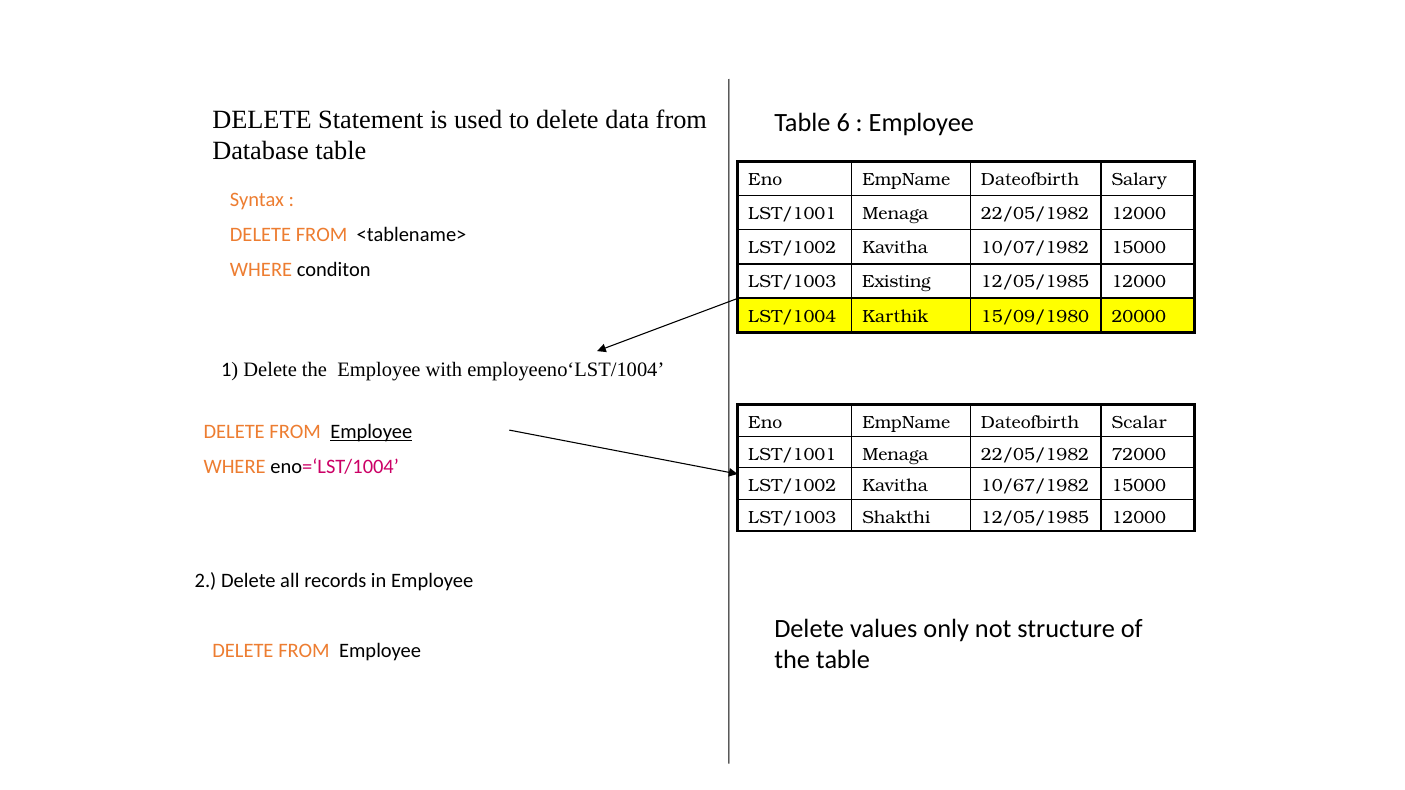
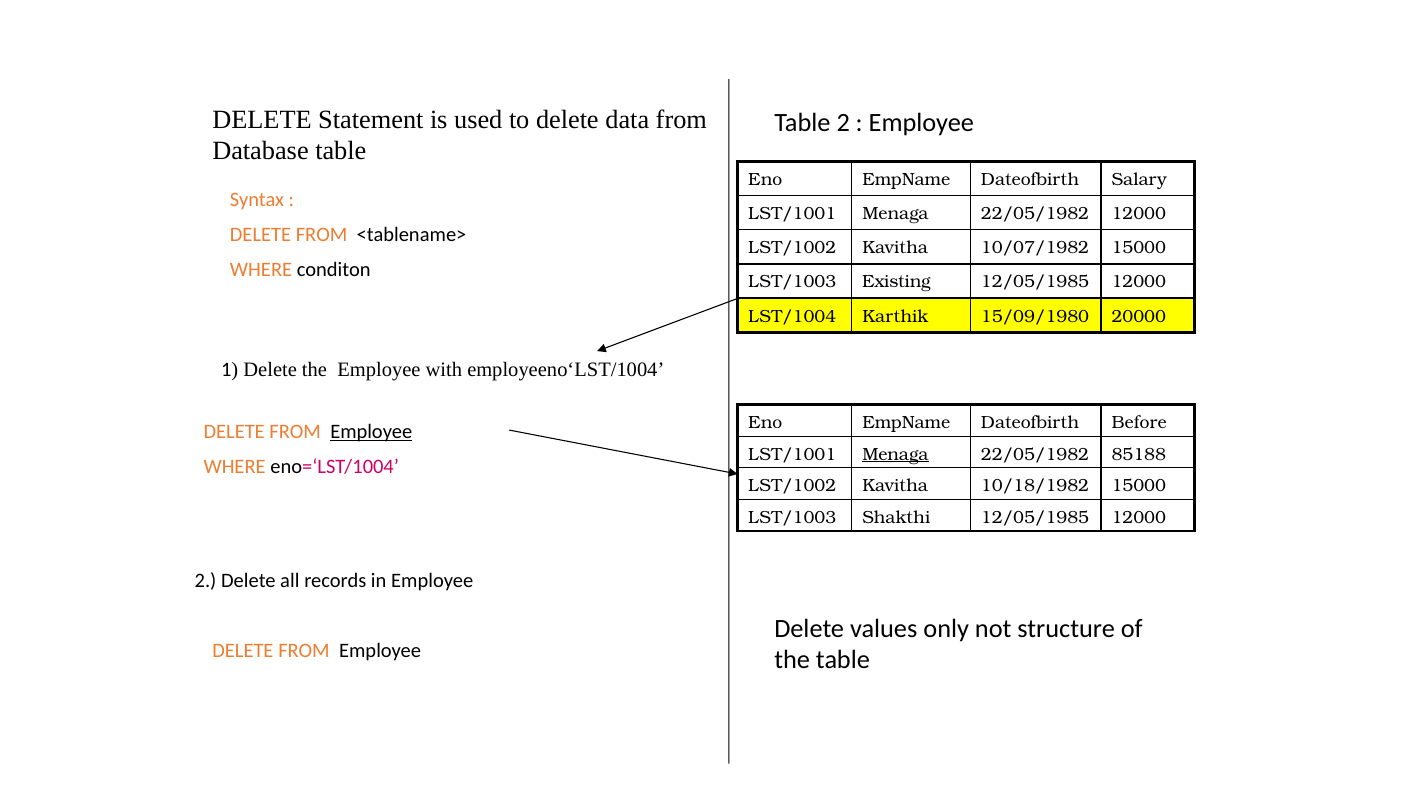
Table 6: 6 -> 2 (843, 123)
Scalar: Scalar -> Before (1139, 423)
Menaga underline: none -> present (895, 455)
72000: 72000 -> 85188 (1139, 455)
10/67/1982: 10/67/1982 -> 10/18/1982 (1035, 486)
